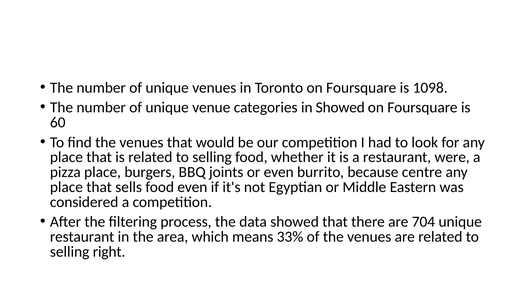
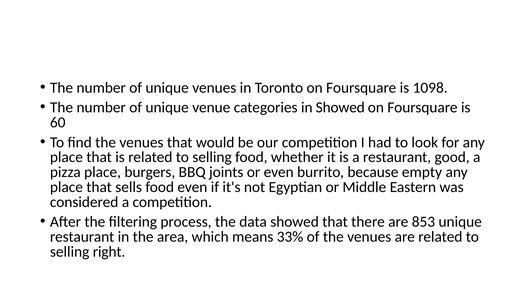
were: were -> good (452, 157)
centre: centre -> empty (422, 172)
704: 704 -> 853 (423, 222)
